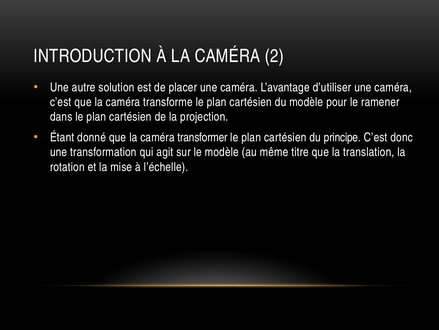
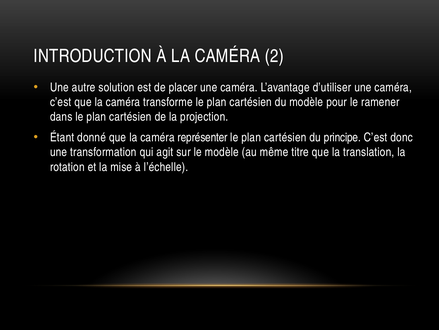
transformer: transformer -> représenter (203, 137)
